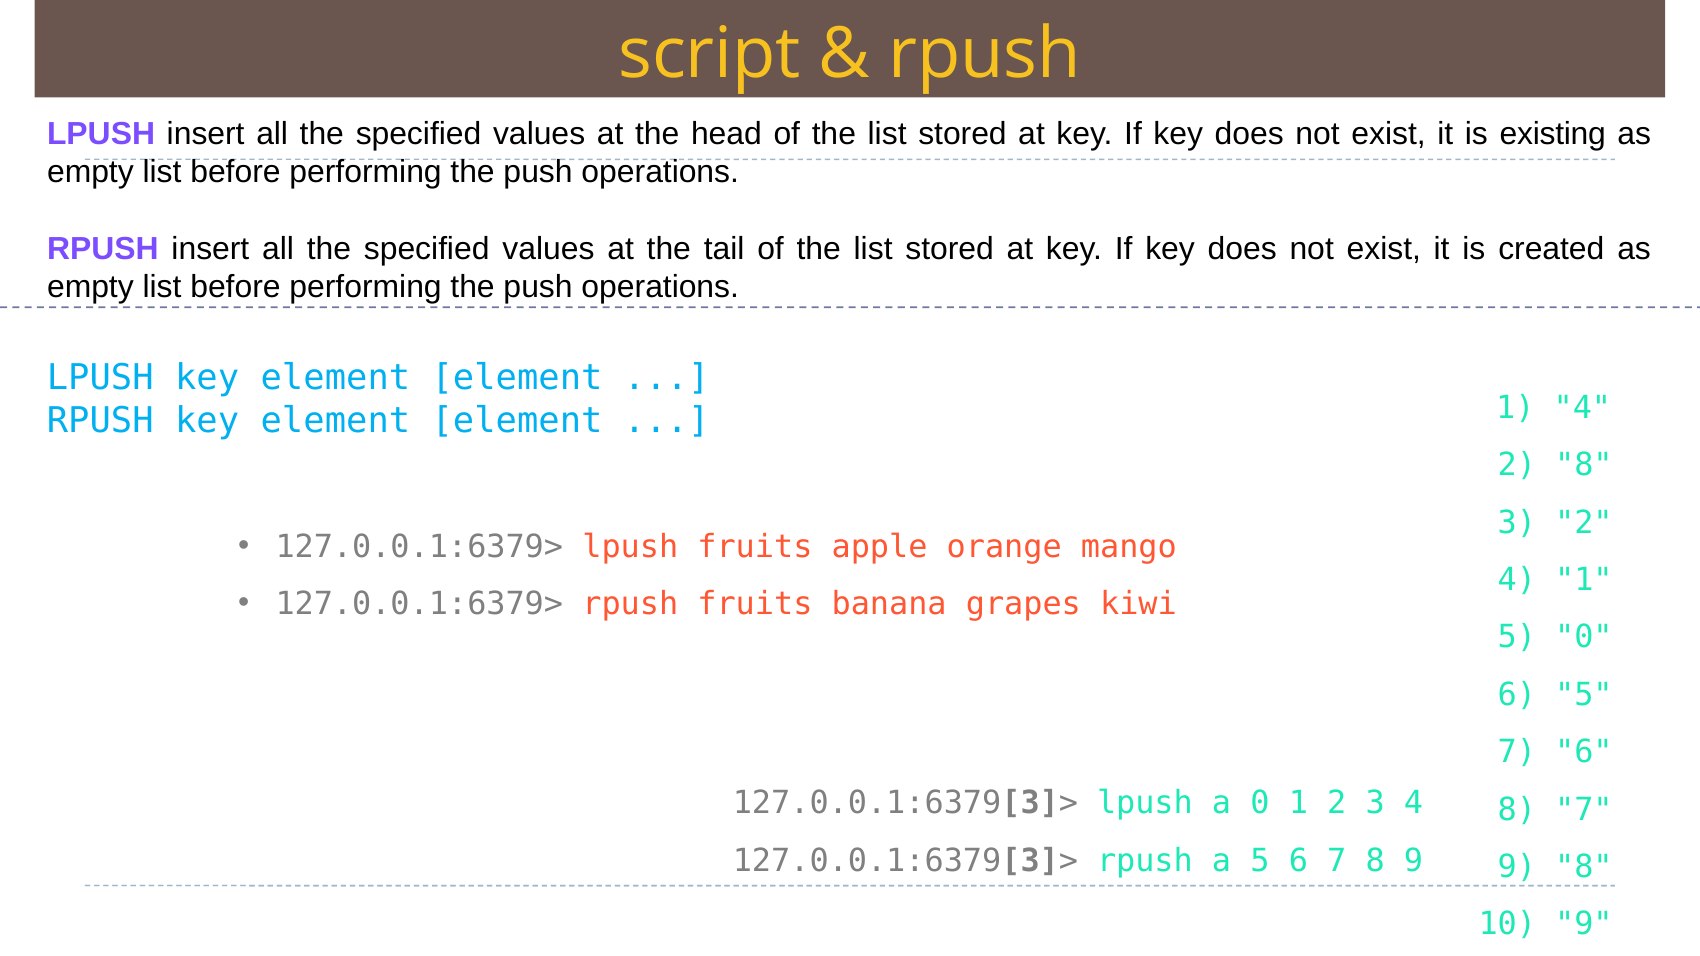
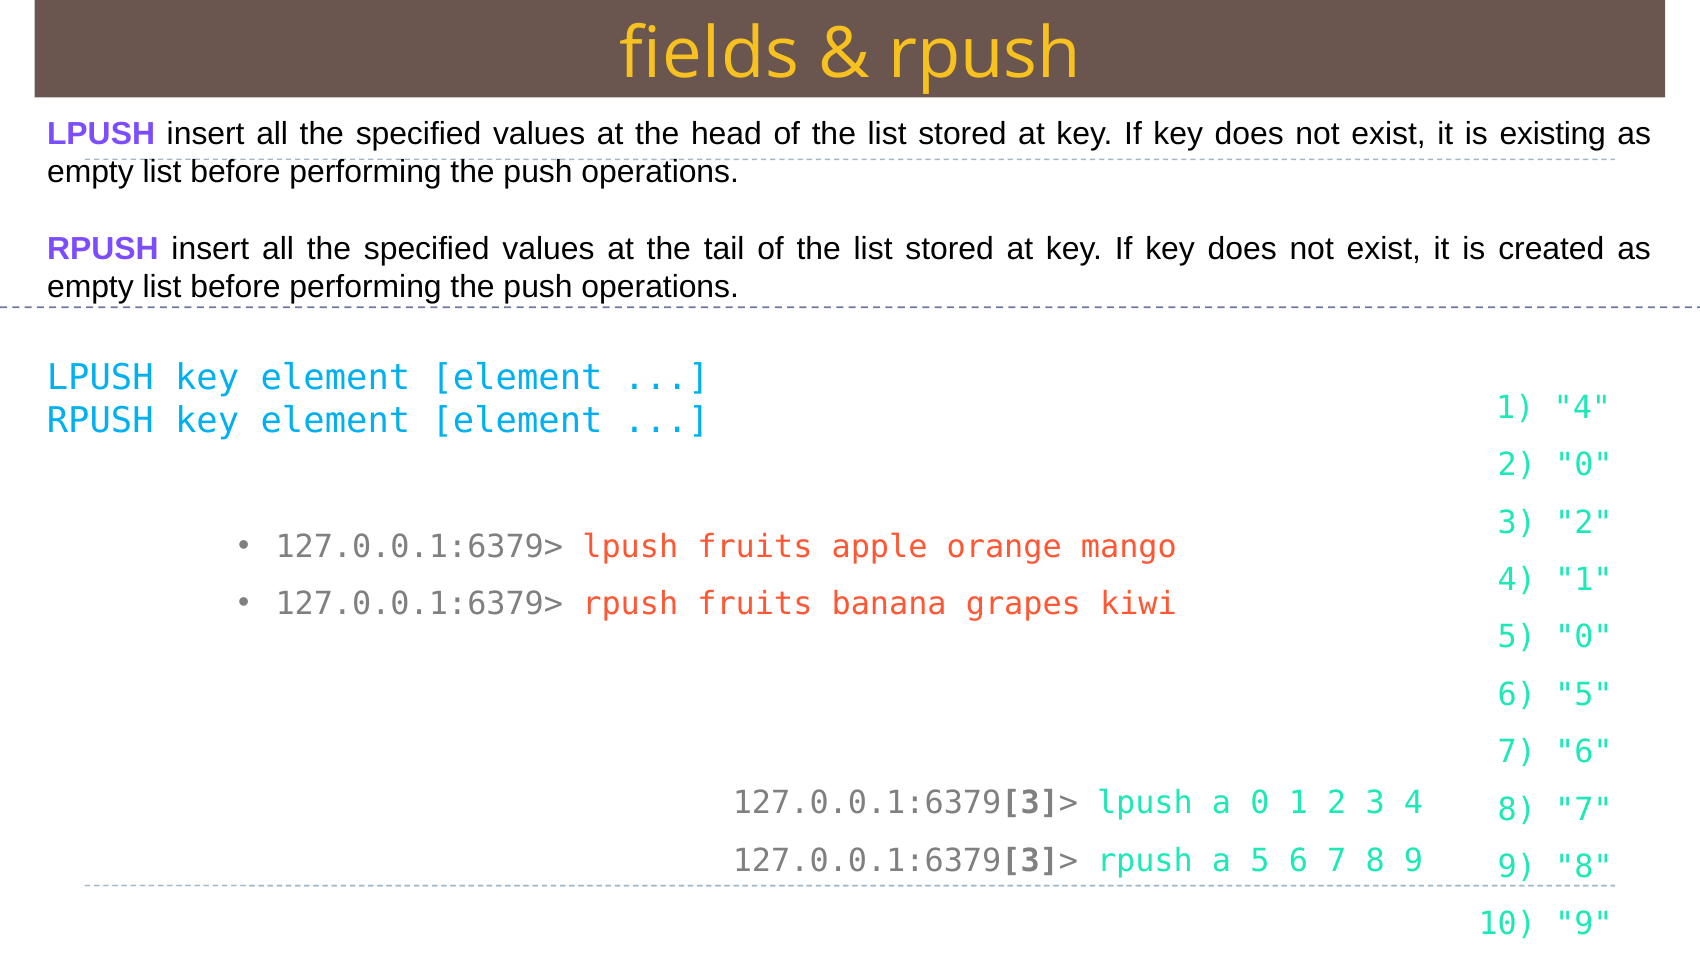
script: script -> fields (709, 54)
2 8: 8 -> 0 (1584, 465)
